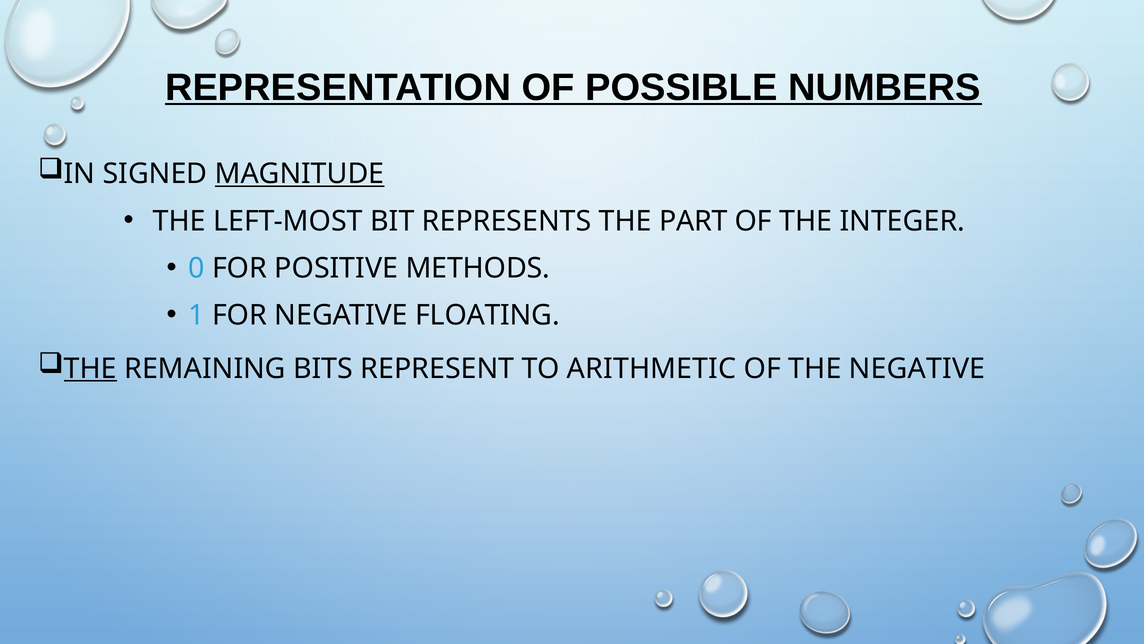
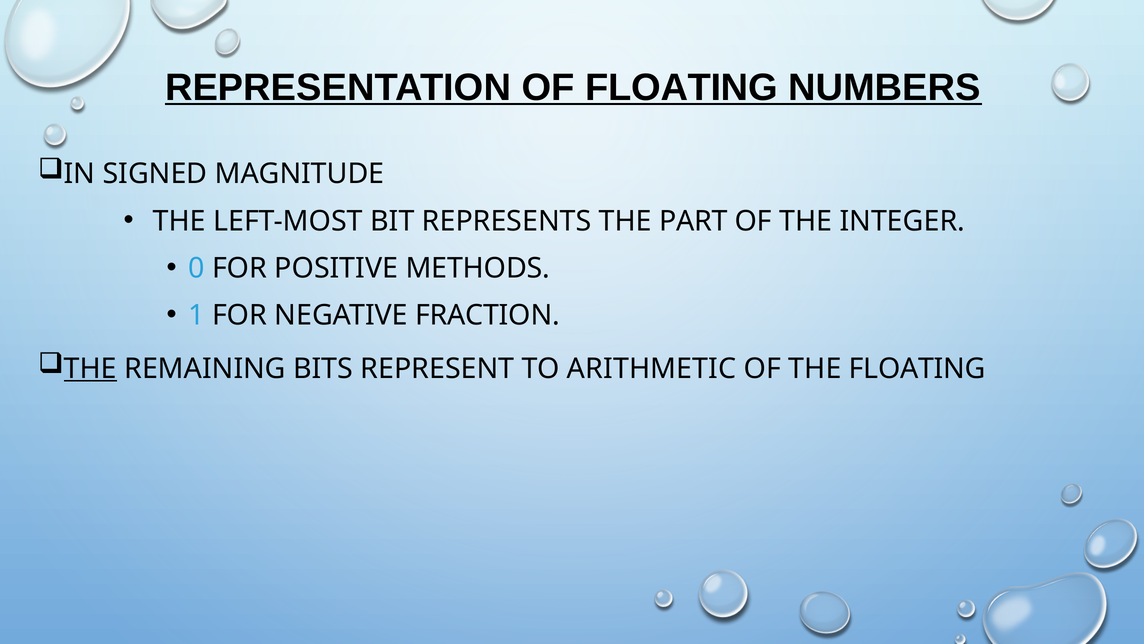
OF POSSIBLE: POSSIBLE -> FLOATING (682, 87)
MAGNITUDE underline: present -> none (300, 174)
FLOATING: FLOATING -> FRACTION (487, 315)
THE NEGATIVE: NEGATIVE -> FLOATING (917, 368)
